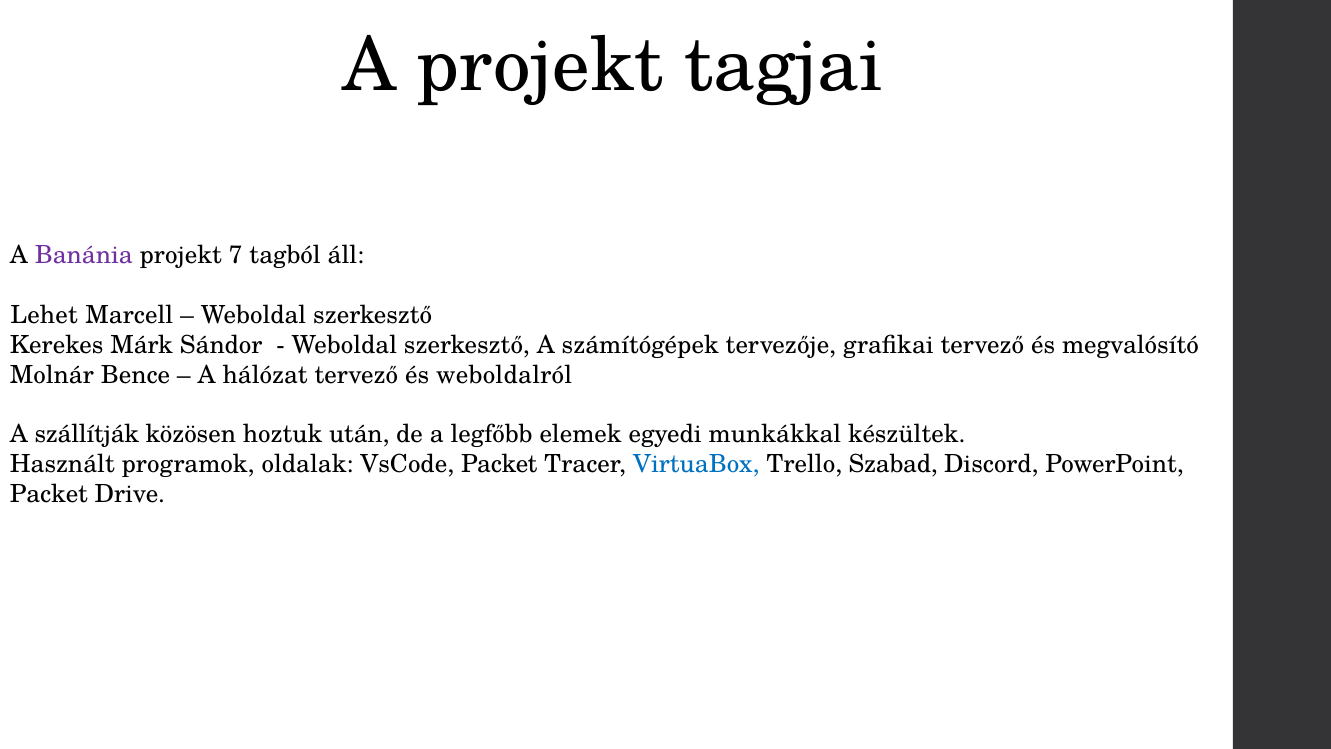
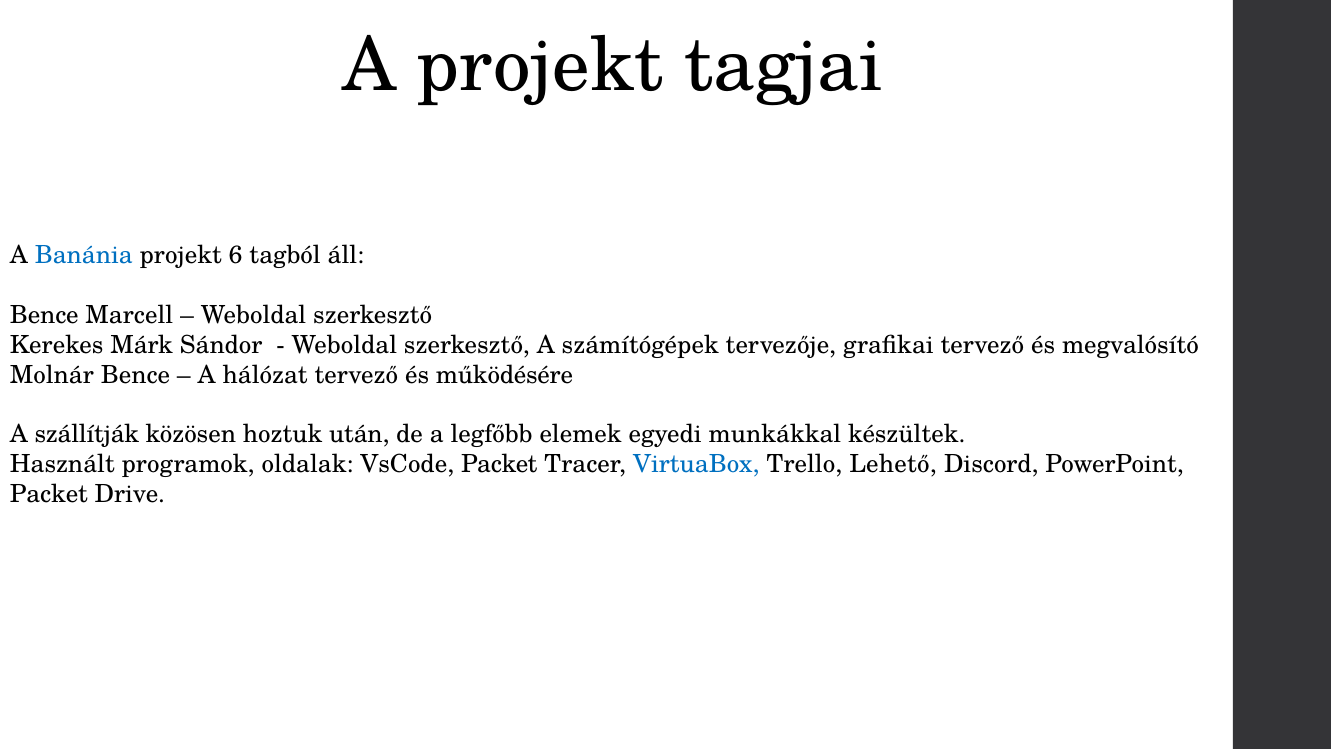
Banánia colour: purple -> blue (84, 255)
7: 7 -> 6 (236, 255)
Lehet: Lehet -> Bence (44, 315)
weboldalról: weboldalról -> működésére (505, 375)
Szabad: Szabad -> Lehető (893, 465)
